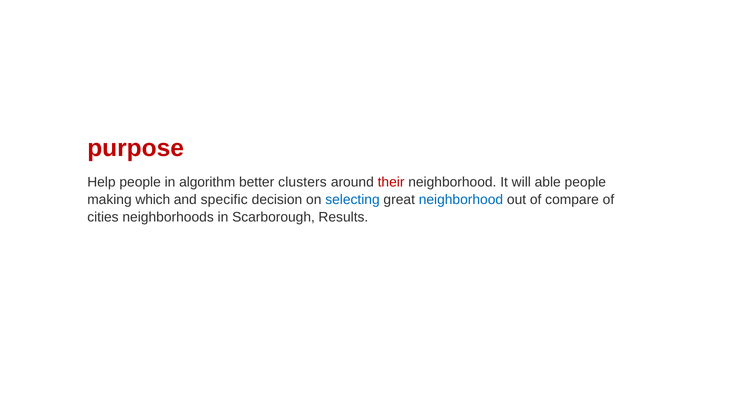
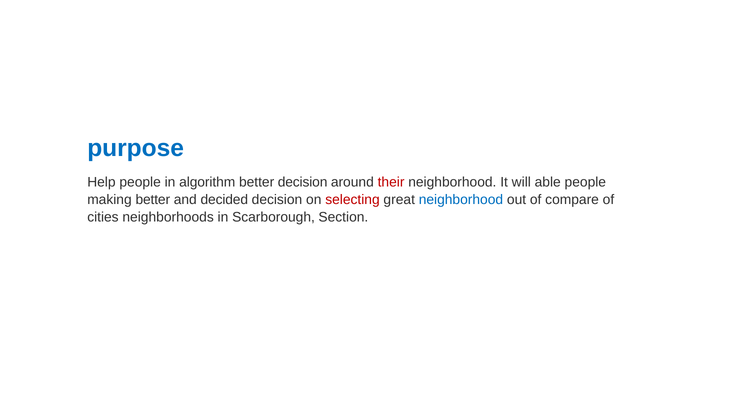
purpose colour: red -> blue (136, 148)
better clusters: clusters -> decision (303, 182)
making which: which -> better (153, 200)
specific: specific -> decided (224, 200)
selecting colour: blue -> red (352, 200)
Results: Results -> Section (343, 217)
